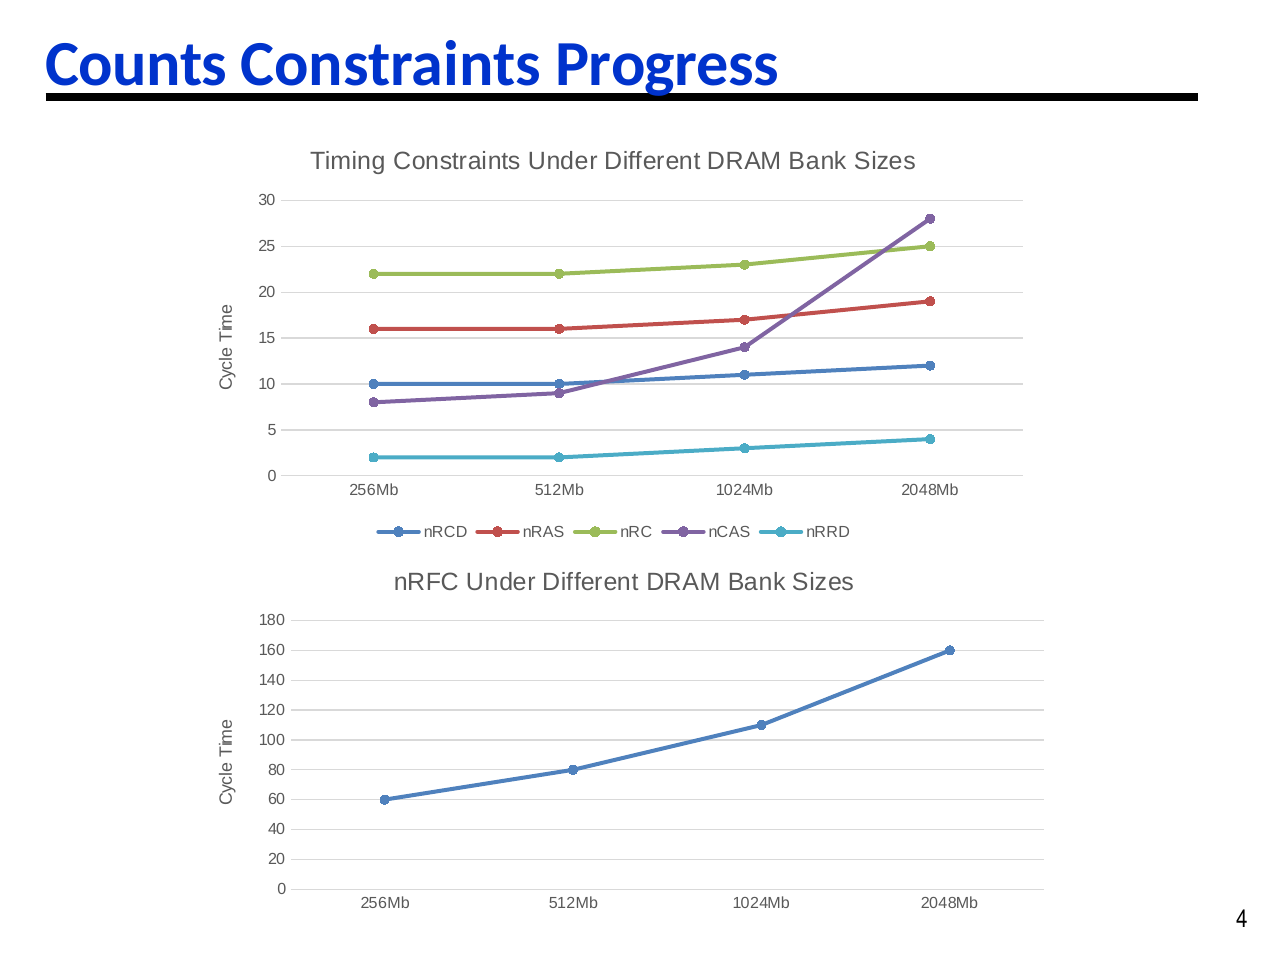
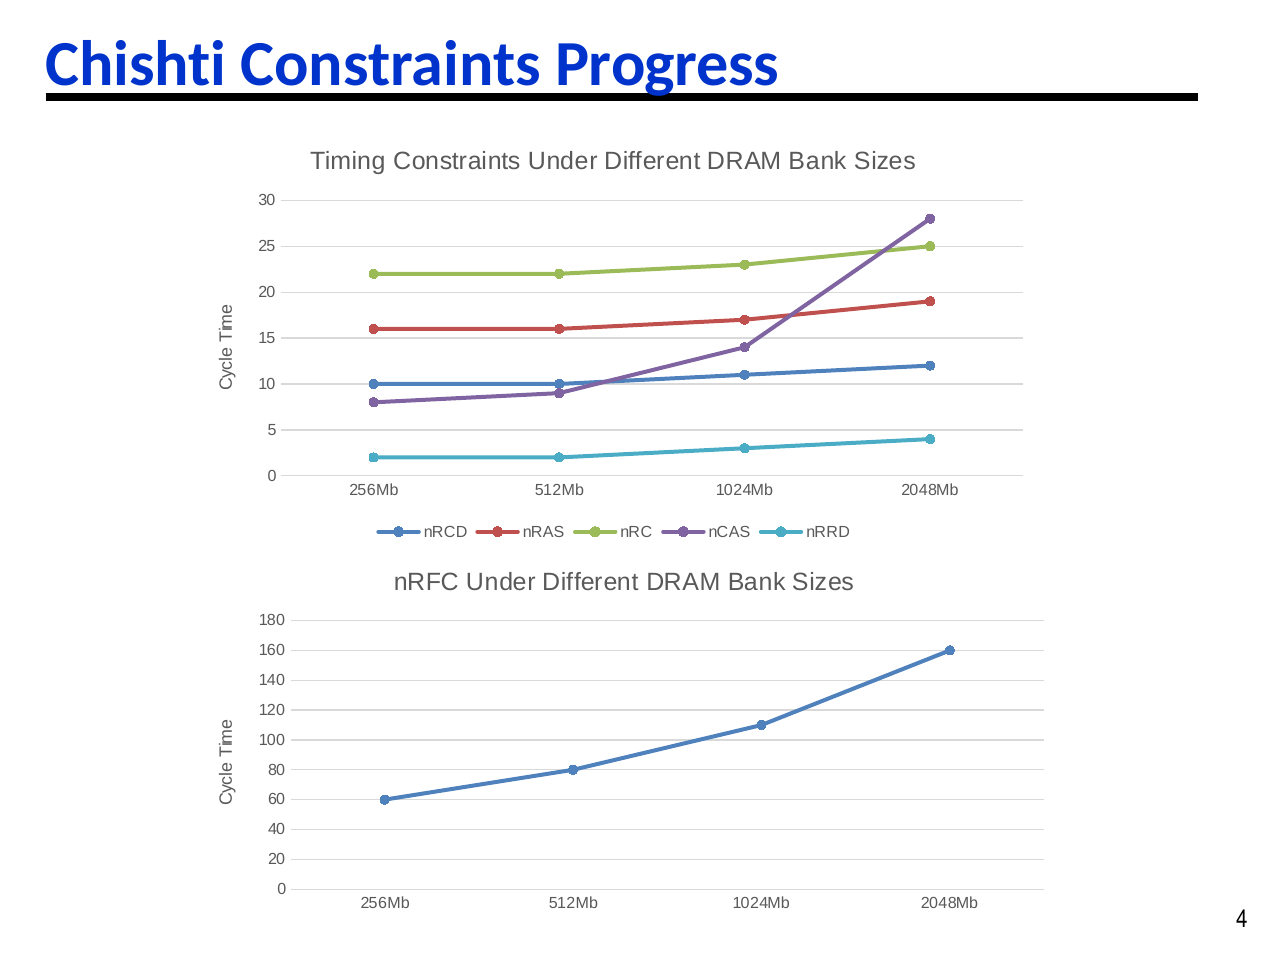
Counts: Counts -> Chishti (136, 64)
